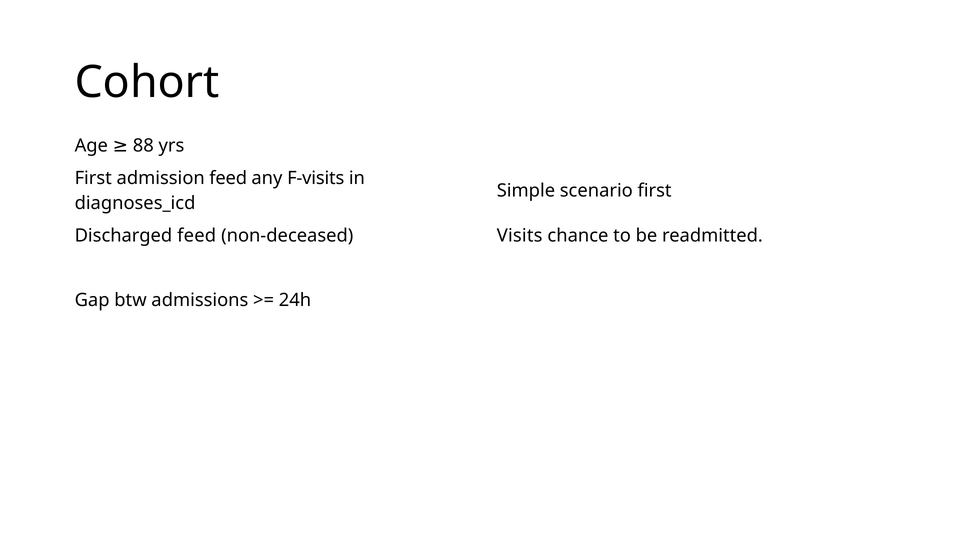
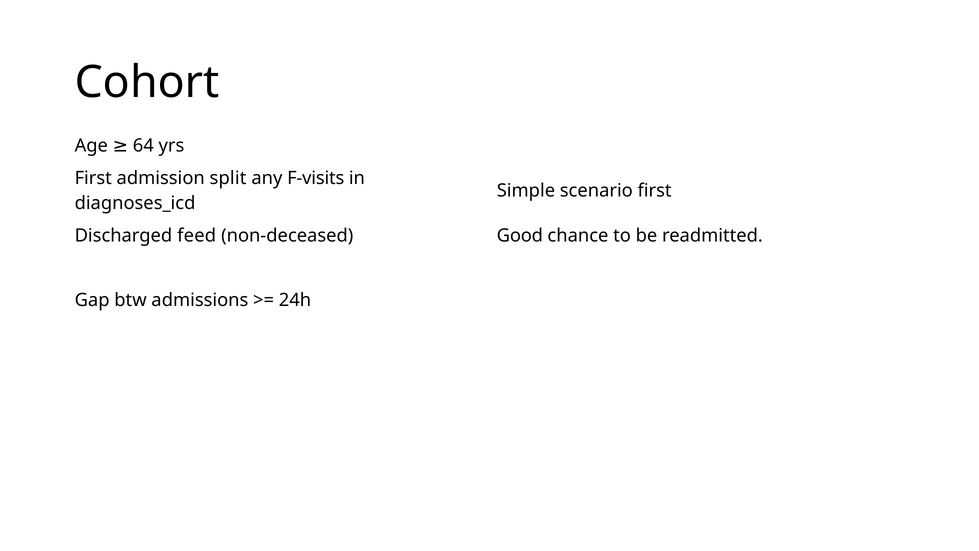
88: 88 -> 64 (143, 146)
admission feed: feed -> split (228, 178)
Visits: Visits -> Good (520, 235)
